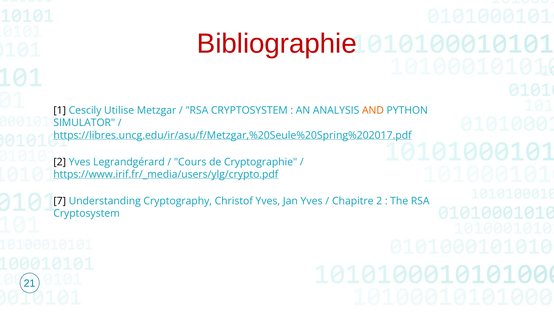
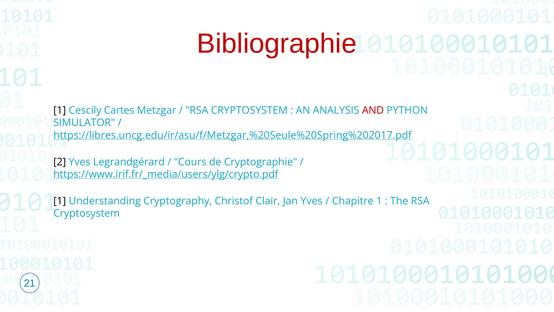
Utilise: Utilise -> Cartes (119, 110)
AND colour: orange -> red (373, 110)
7: 7 -> 1 (60, 201)
Christof Yves: Yves -> Clair (268, 201)
Chapitre 2: 2 -> 1 (379, 201)
